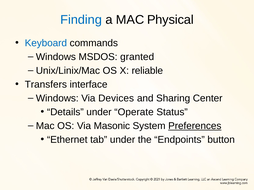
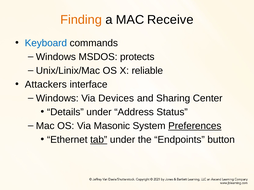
Finding colour: blue -> orange (81, 20)
Physical: Physical -> Receive (170, 20)
granted: granted -> protects (137, 57)
Transfers: Transfers -> Attackers (46, 85)
Operate: Operate -> Address (134, 112)
tab underline: none -> present (99, 140)
